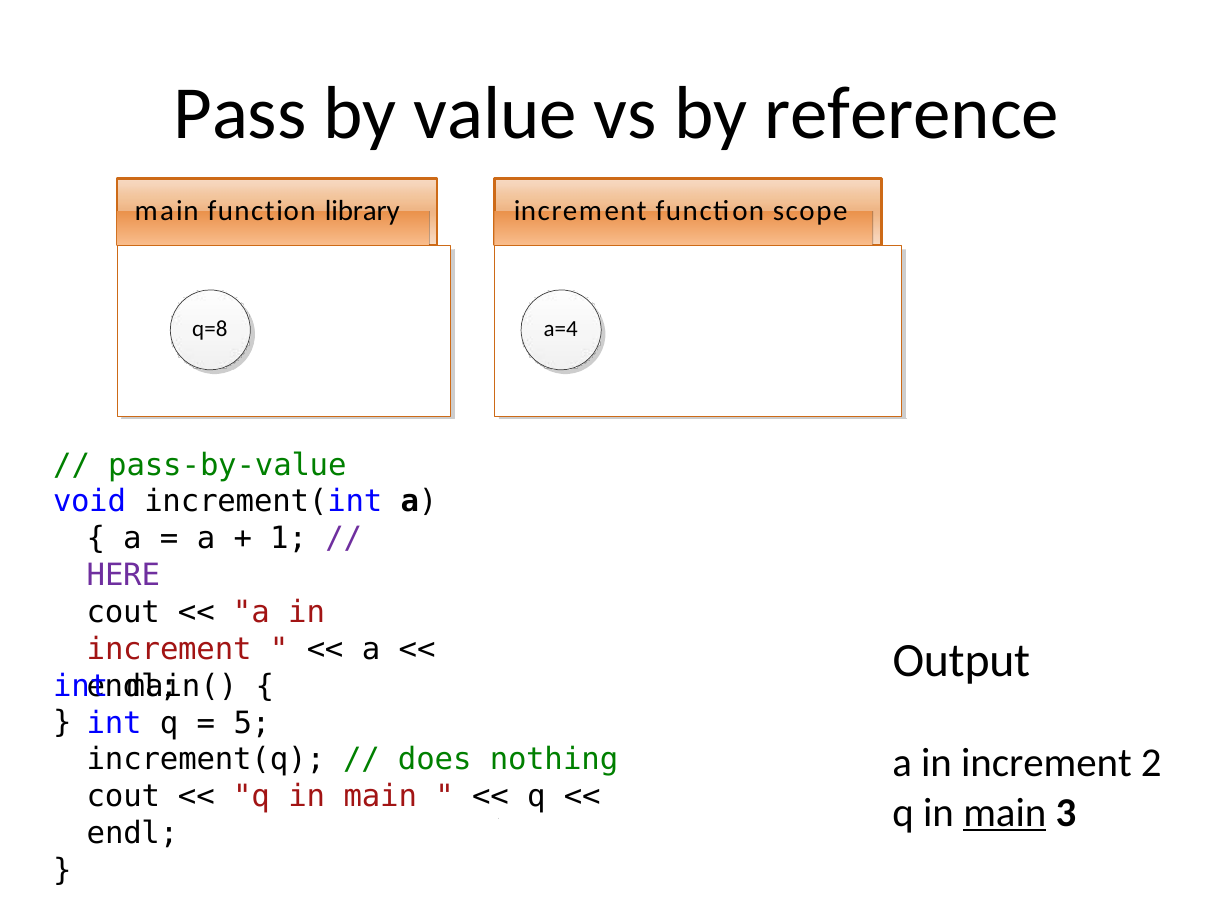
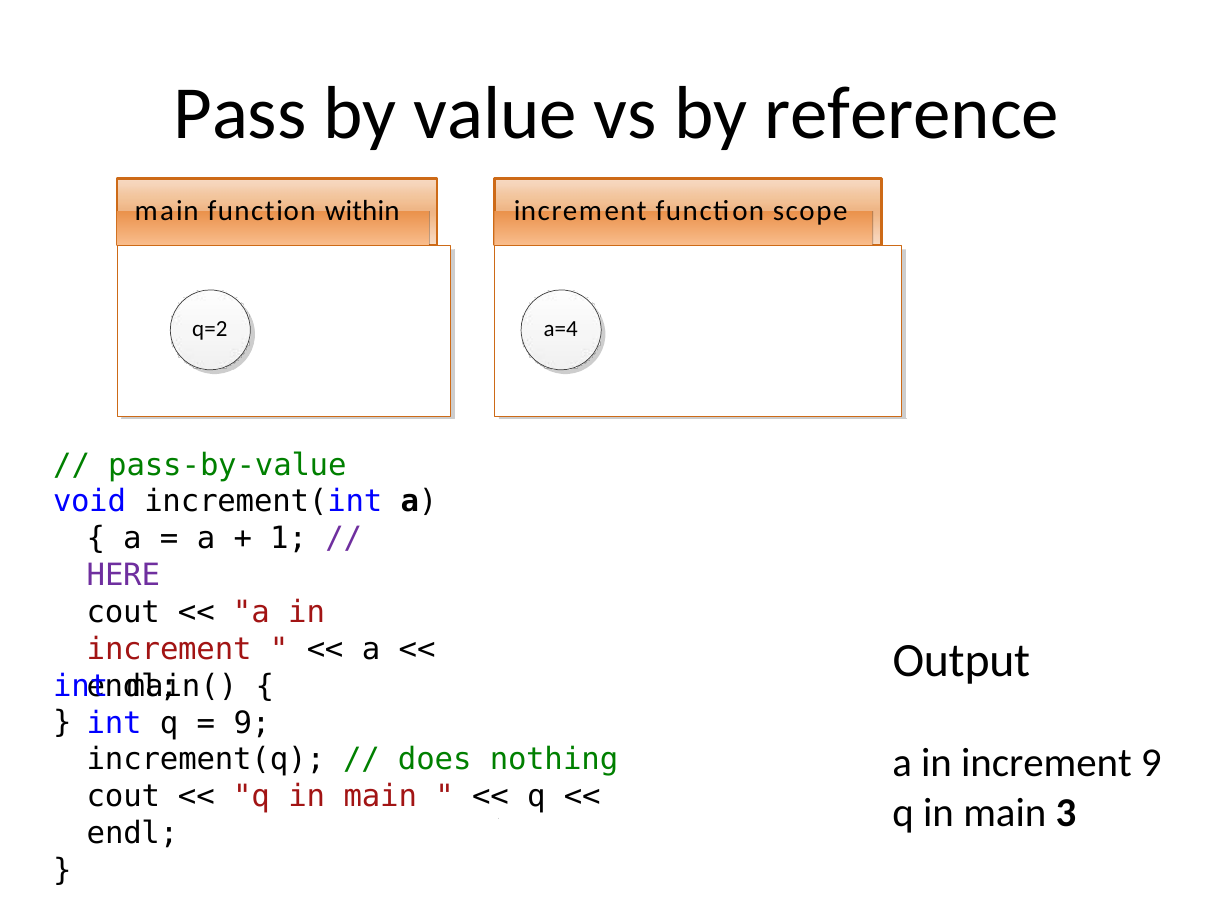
library: library -> within (362, 211)
q=8: q=8 -> q=2 (210, 329)
5: 5 -> 9 (252, 723)
increment 2: 2 -> 9 (1151, 763)
main underline: present -> none (1005, 813)
